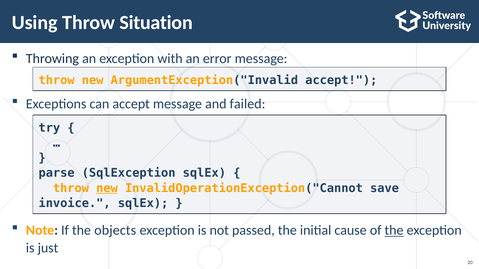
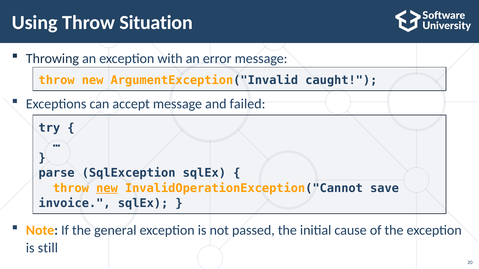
ArgumentException("Invalid accept: accept -> caught (341, 80)
objects: objects -> general (115, 231)
the underline: present -> none (394, 231)
just: just -> still (48, 248)
